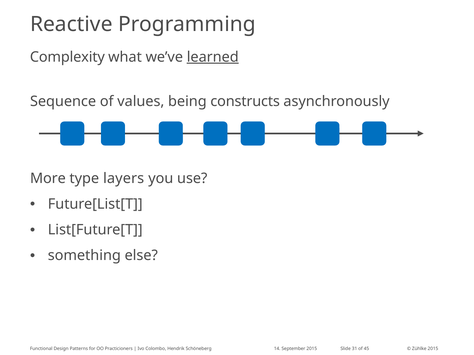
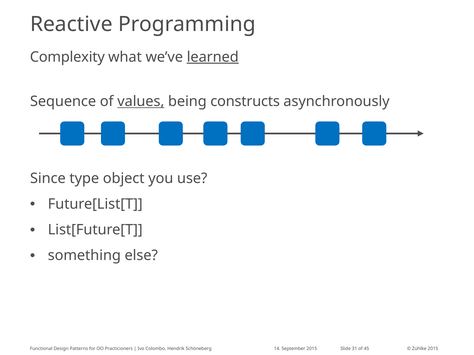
values underline: none -> present (141, 102)
More: More -> Since (48, 179)
layers: layers -> object (124, 179)
